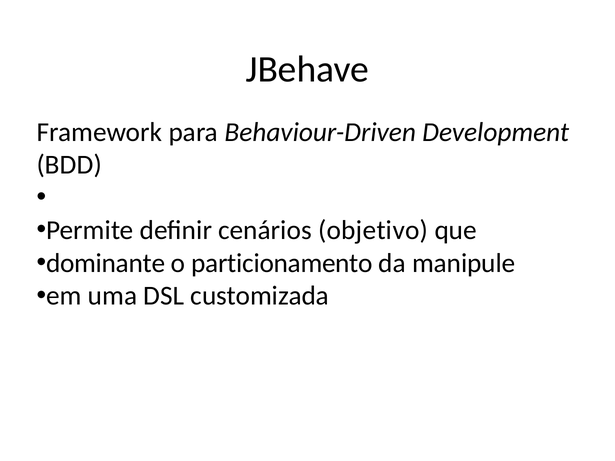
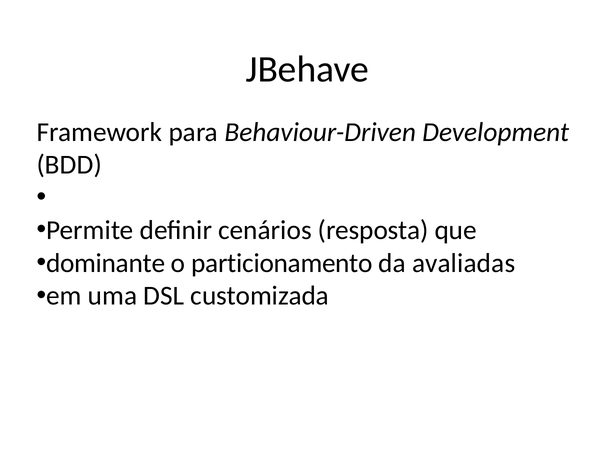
objetivo: objetivo -> resposta (373, 231)
manipule: manipule -> avaliadas (464, 263)
